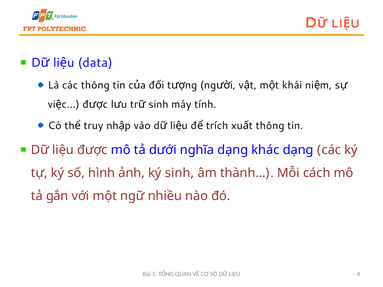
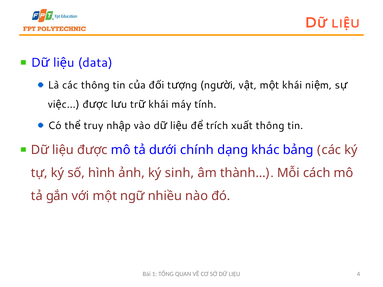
sinh: sinh -> khái (158, 104)
nghĩa: nghĩa -> chính (197, 150)
khác dạng: dạng -> bảng (298, 150)
